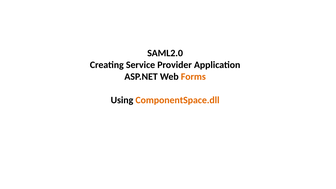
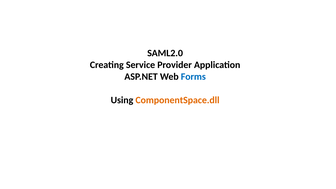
Forms colour: orange -> blue (193, 77)
